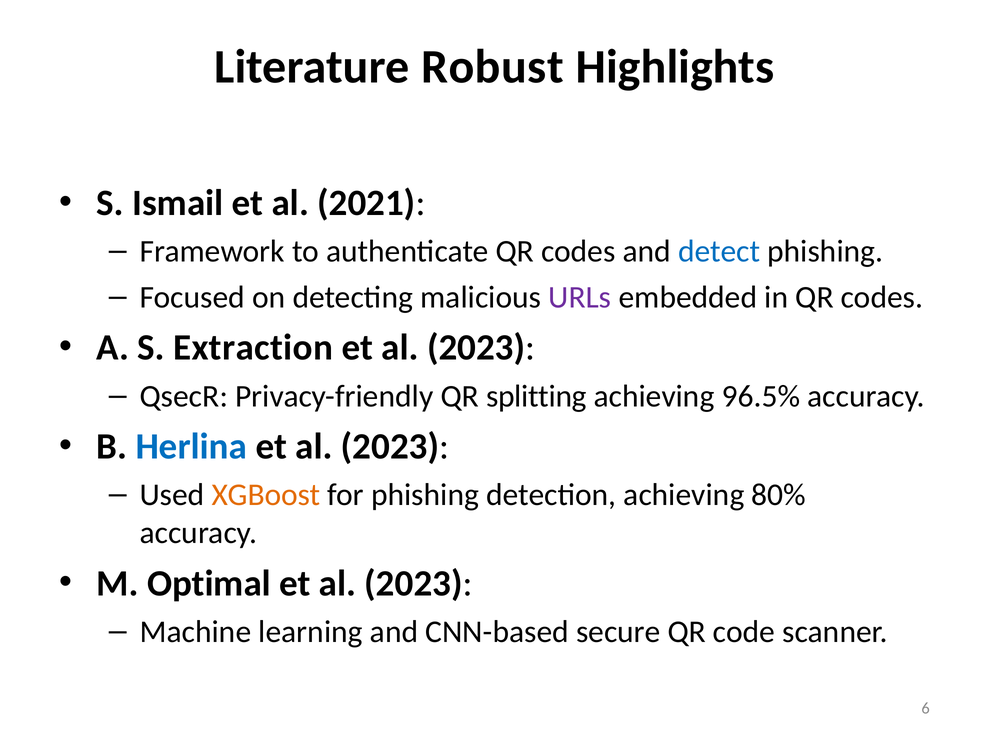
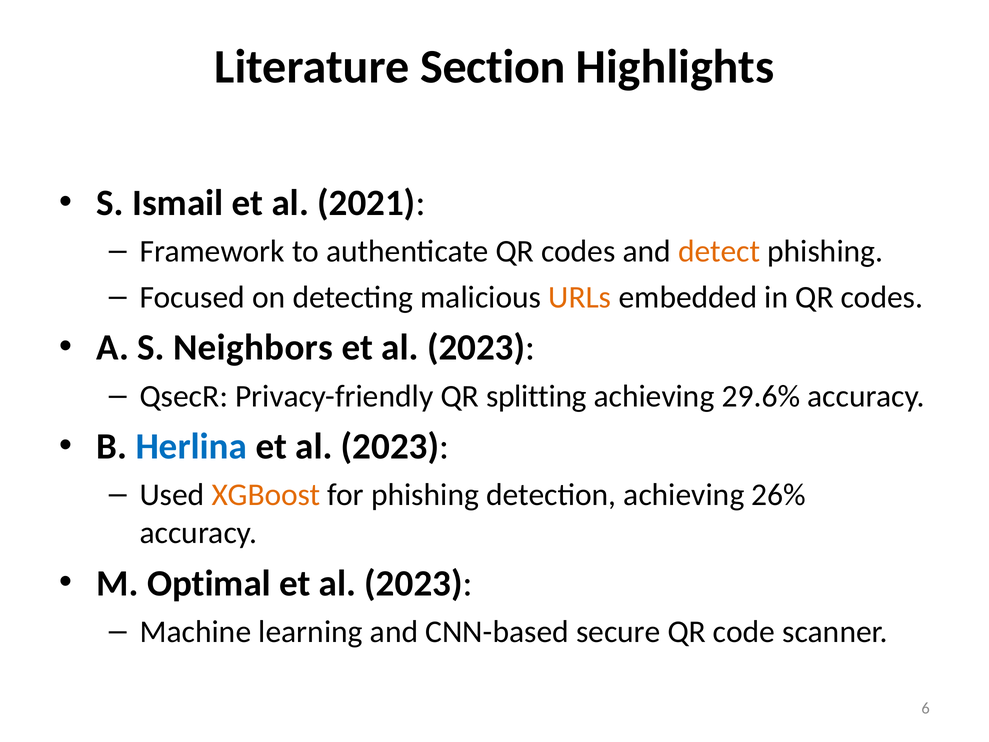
Robust: Robust -> Section (493, 67)
detect colour: blue -> orange (719, 251)
URLs colour: purple -> orange (580, 297)
Extraction: Extraction -> Neighbors (253, 347)
96.5%: 96.5% -> 29.6% (761, 396)
80%: 80% -> 26% (779, 495)
